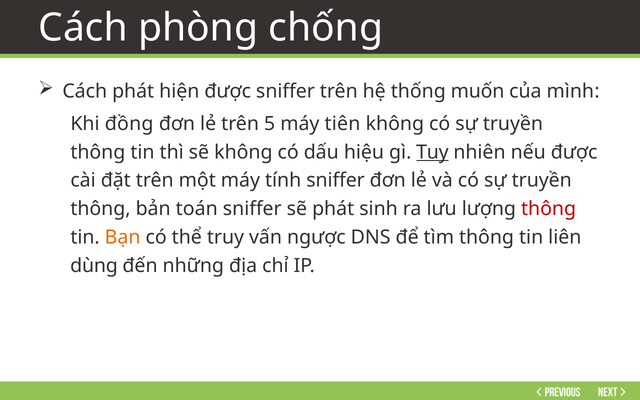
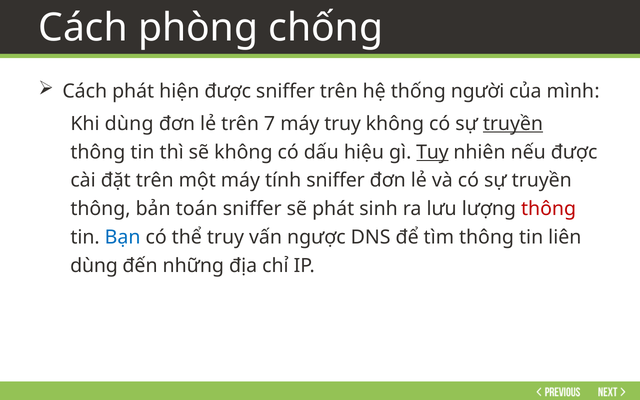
muốn: muốn -> người (478, 91)
Khi đồng: đồng -> dùng (129, 124)
5: 5 -> 7 (270, 124)
máy tiên: tiên -> truy (343, 124)
truyền underline: none -> present (513, 124)
Bạn colour: orange -> blue (123, 237)
